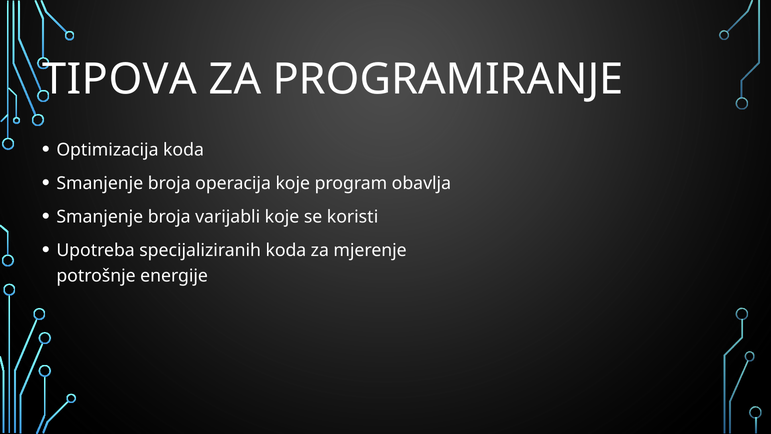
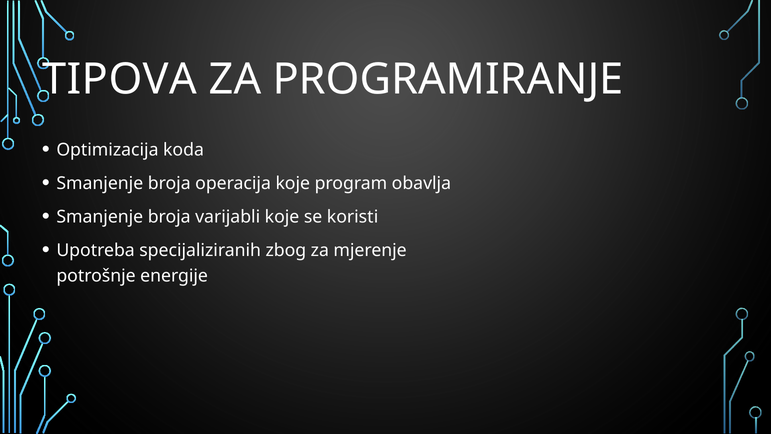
specijaliziranih koda: koda -> zbog (286, 250)
